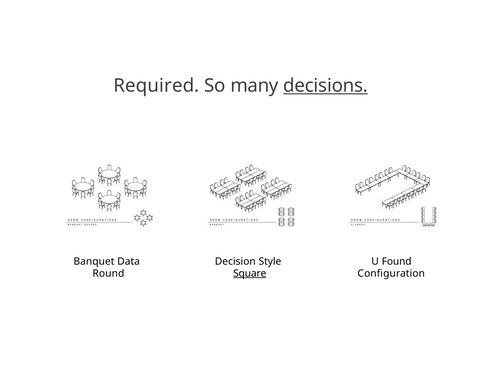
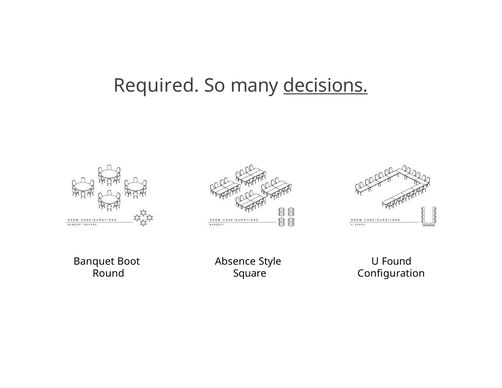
Data: Data -> Boot (129, 261)
Decision: Decision -> Absence (235, 261)
Square underline: present -> none (250, 273)
